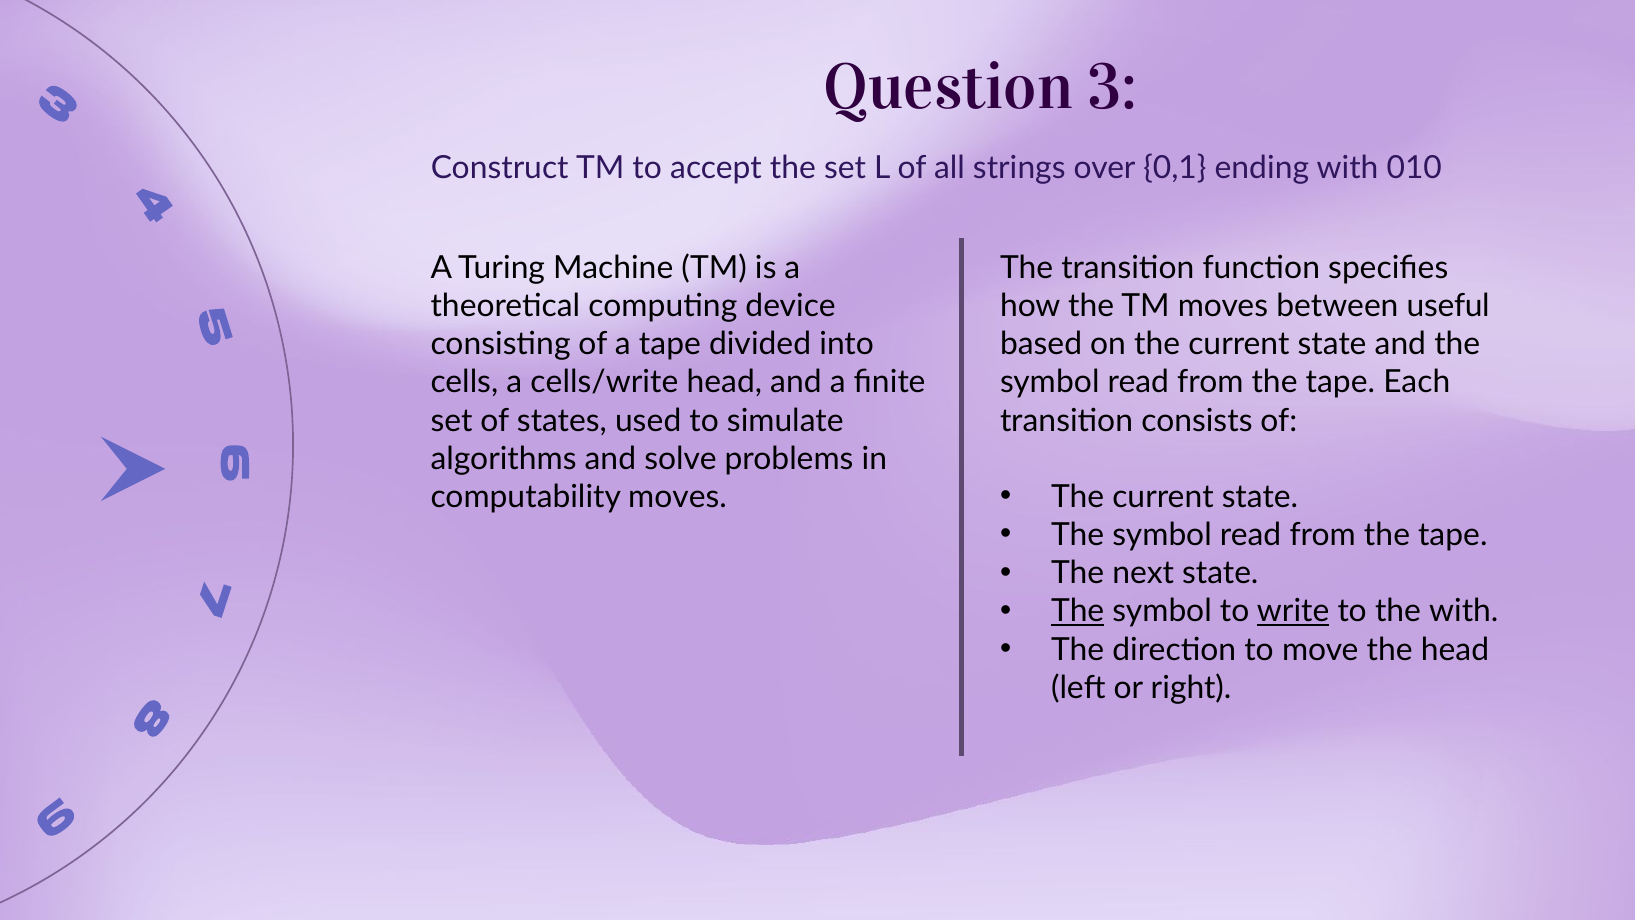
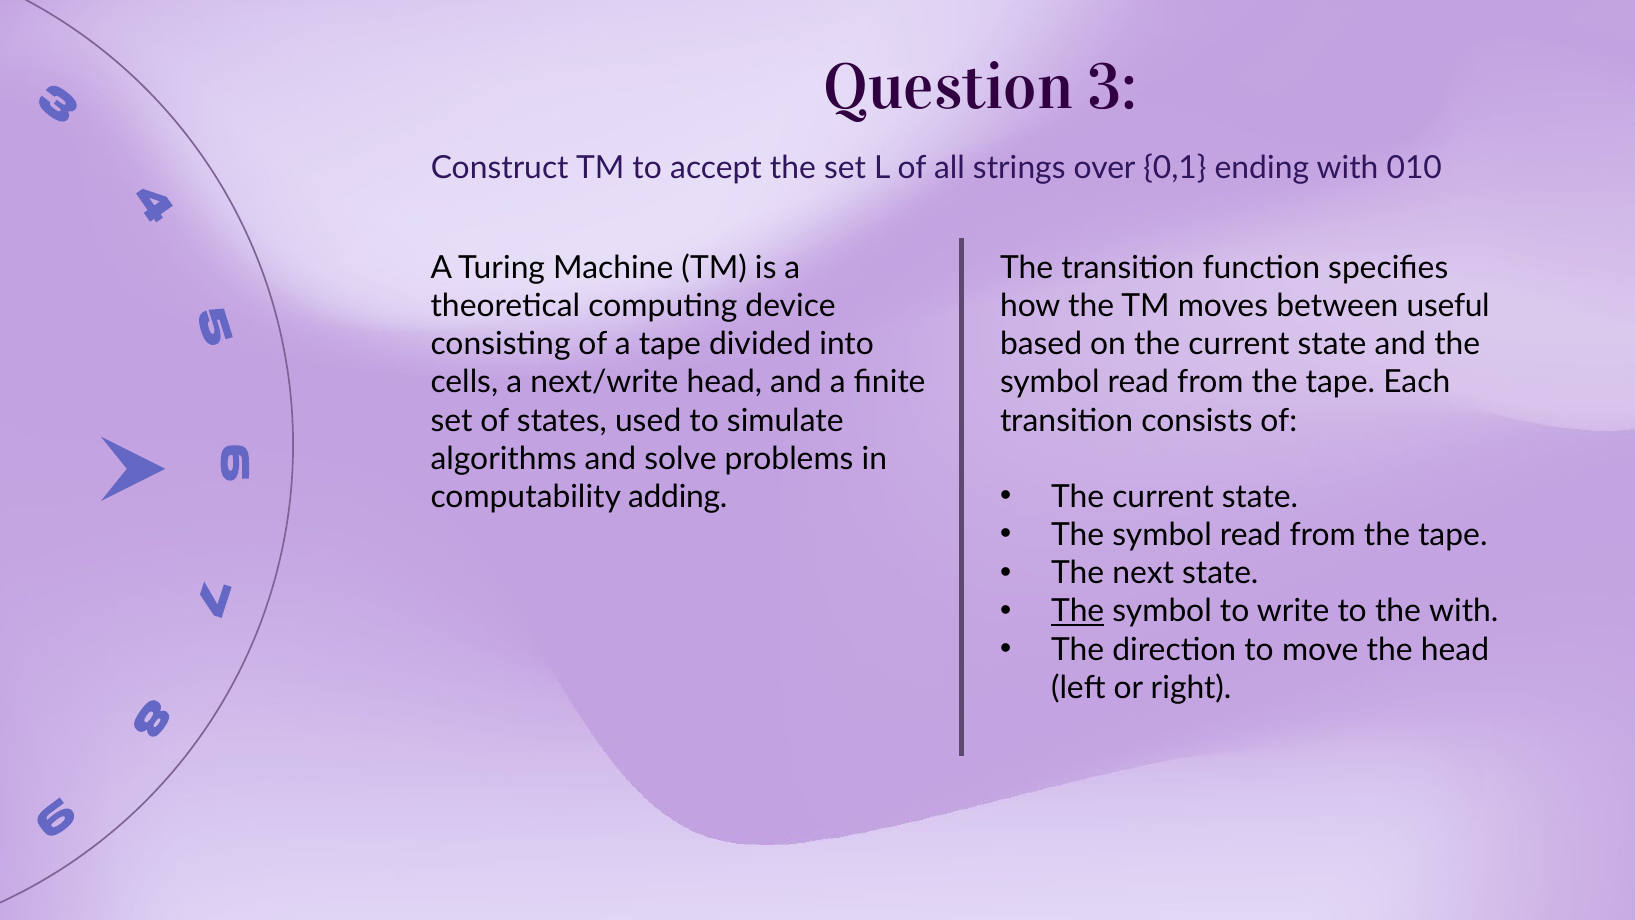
cells/write: cells/write -> next/write (604, 382)
computability moves: moves -> adding (678, 497)
write underline: present -> none (1293, 611)
